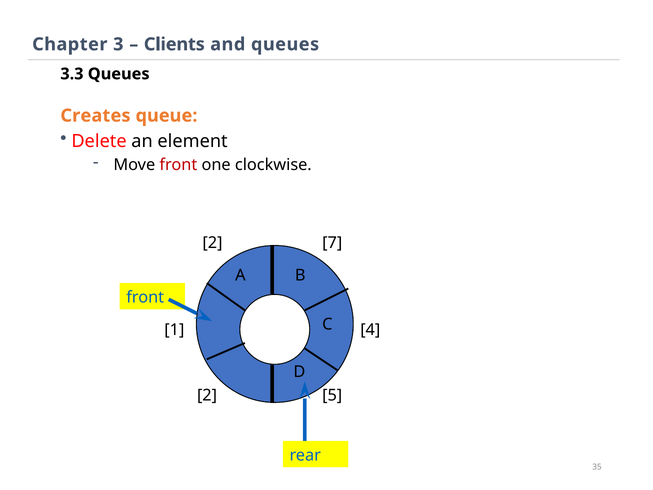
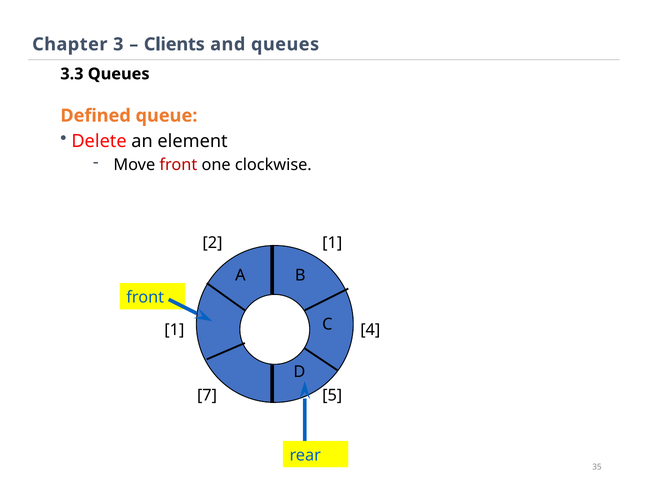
Creates: Creates -> Defined (96, 116)
2 7: 7 -> 1 (332, 243)
2: 2 -> 7 (207, 395)
